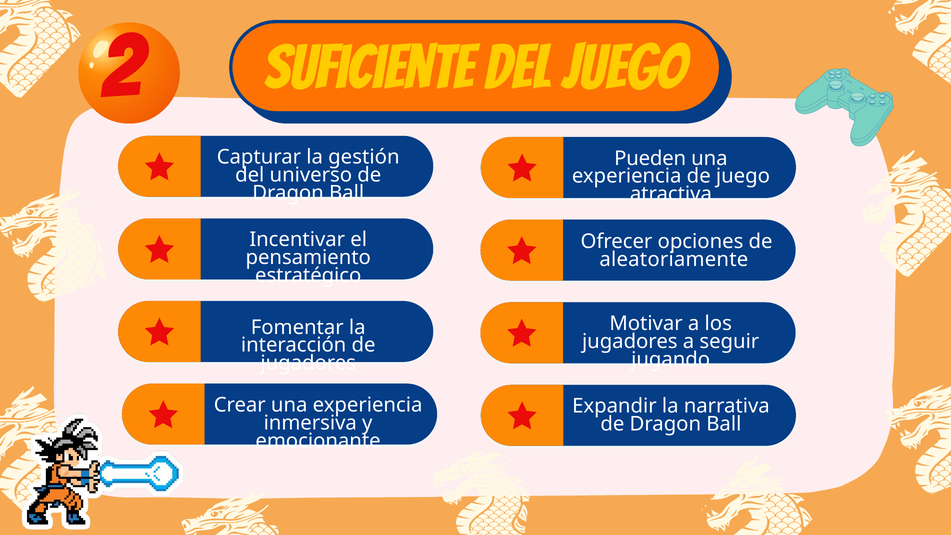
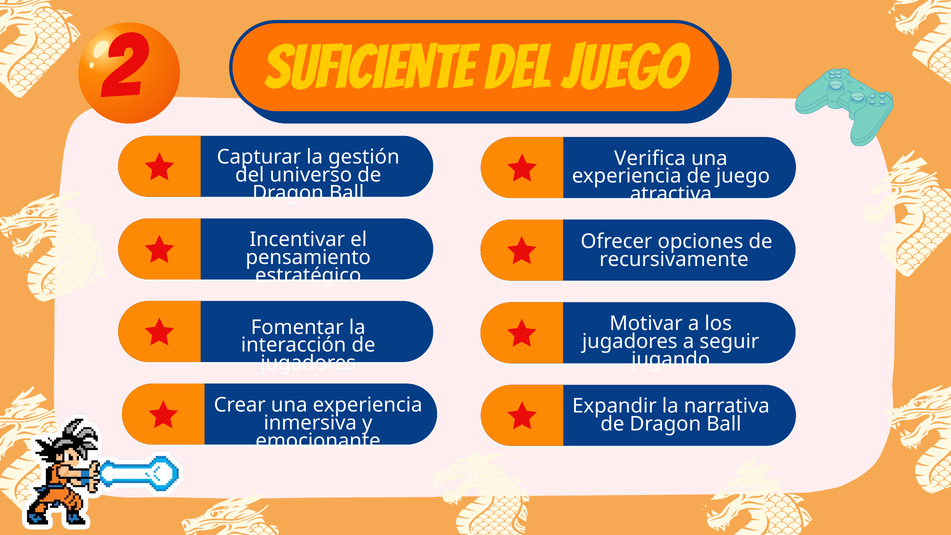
Pueden: Pueden -> Verifica (650, 158)
aleatoriamente: aleatoriamente -> recursivamente (674, 259)
